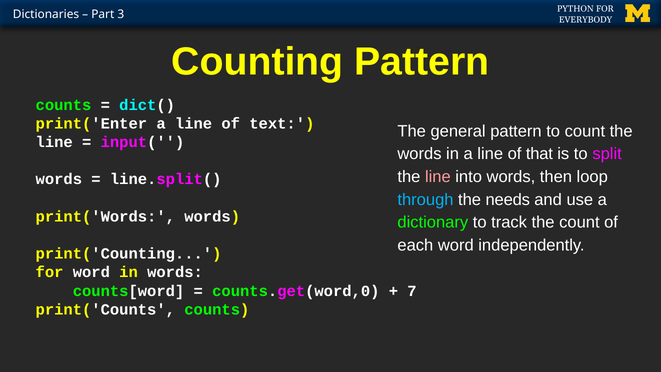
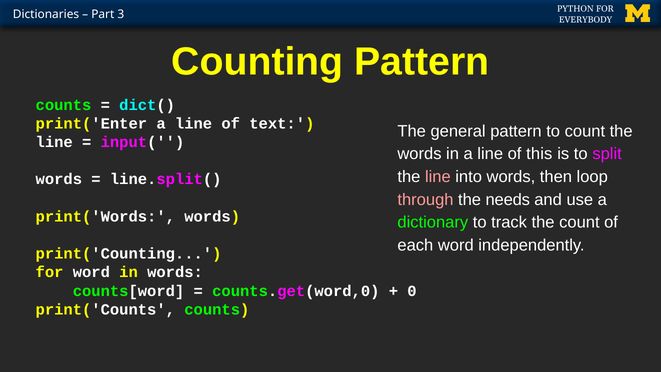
that: that -> this (539, 154)
through colour: light blue -> pink (425, 200)
7: 7 -> 0 (412, 291)
